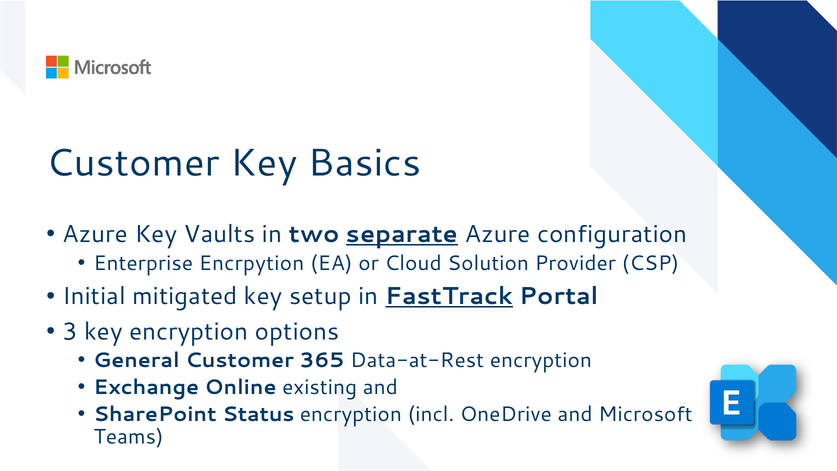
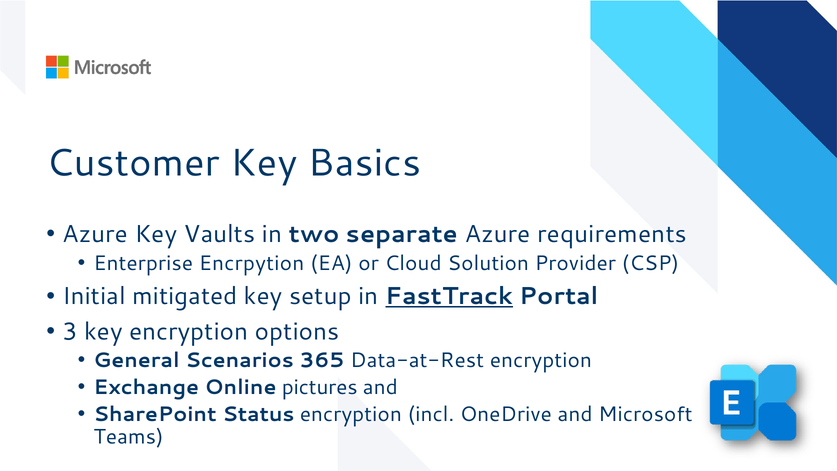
separate underline: present -> none (402, 234)
configuration: configuration -> requirements (612, 234)
General Customer: Customer -> Scenarios (240, 360)
existing: existing -> pictures (320, 387)
